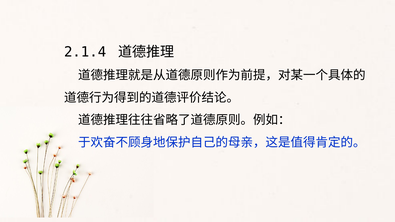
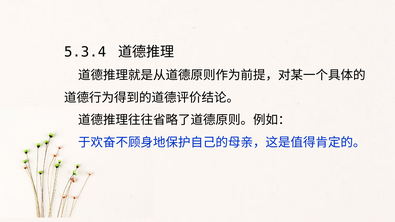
2.1.4: 2.1.4 -> 5.3.4 (85, 52)
